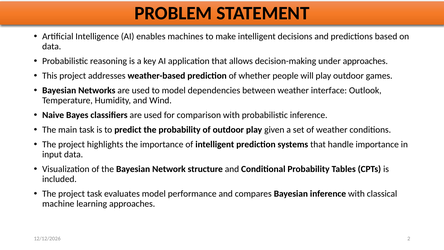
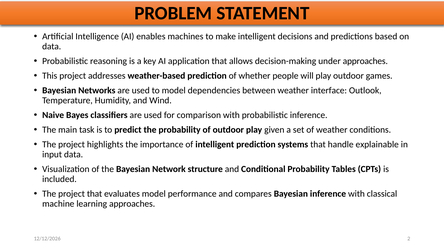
handle importance: importance -> explainable (377, 144)
project task: task -> that (95, 193)
